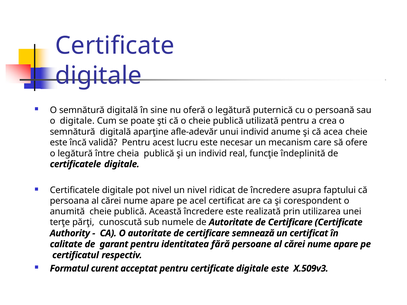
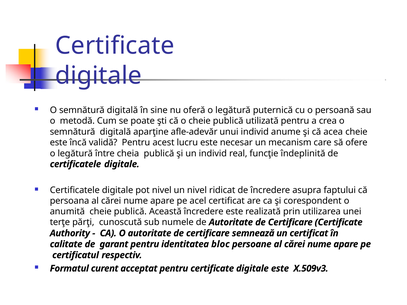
o digitale: digitale -> metodă (77, 121)
fără: fără -> bloc (220, 244)
